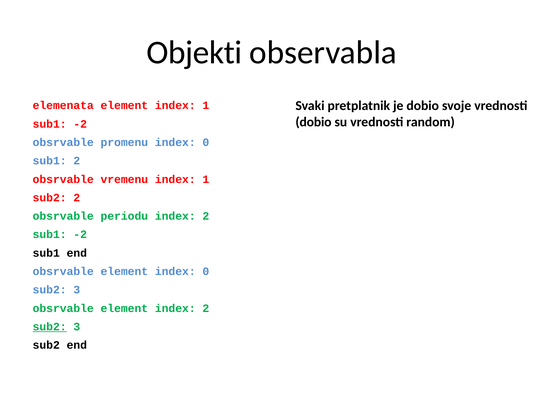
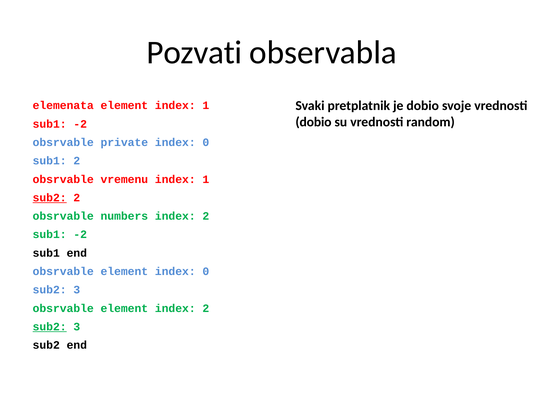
Objekti: Objekti -> Pozvati (194, 53)
promenu: promenu -> private (124, 142)
sub2 underline: none -> present (50, 198)
periodu: periodu -> numbers (124, 216)
